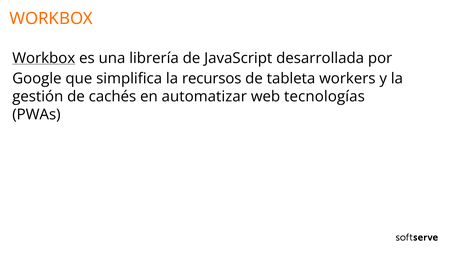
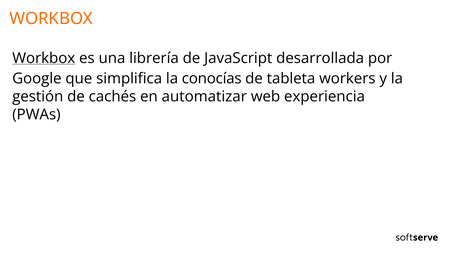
recursos: recursos -> conocías (212, 79)
tecnologías: tecnologías -> experiencia (325, 97)
